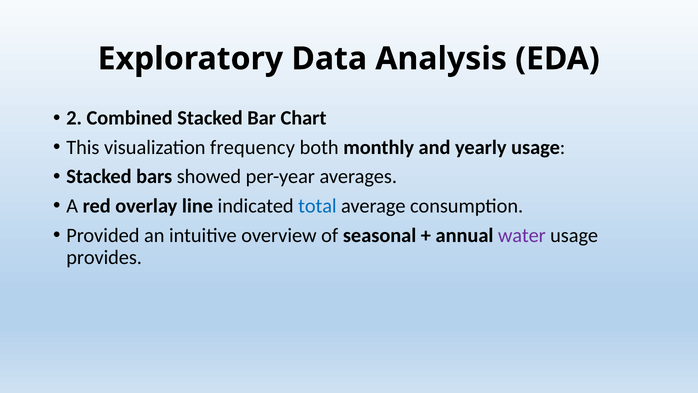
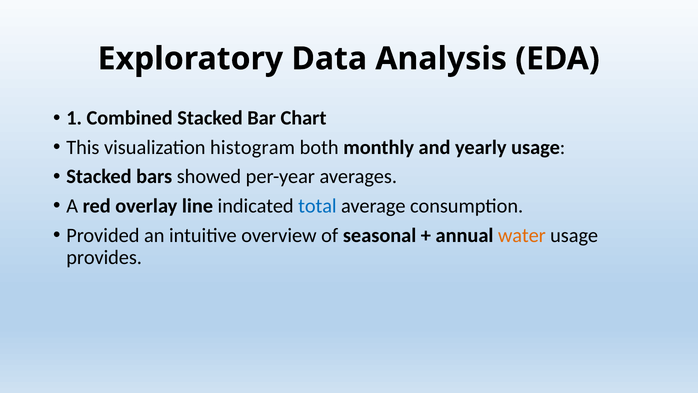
2: 2 -> 1 (74, 118)
frequency: frequency -> histogram (253, 147)
water colour: purple -> orange (522, 235)
